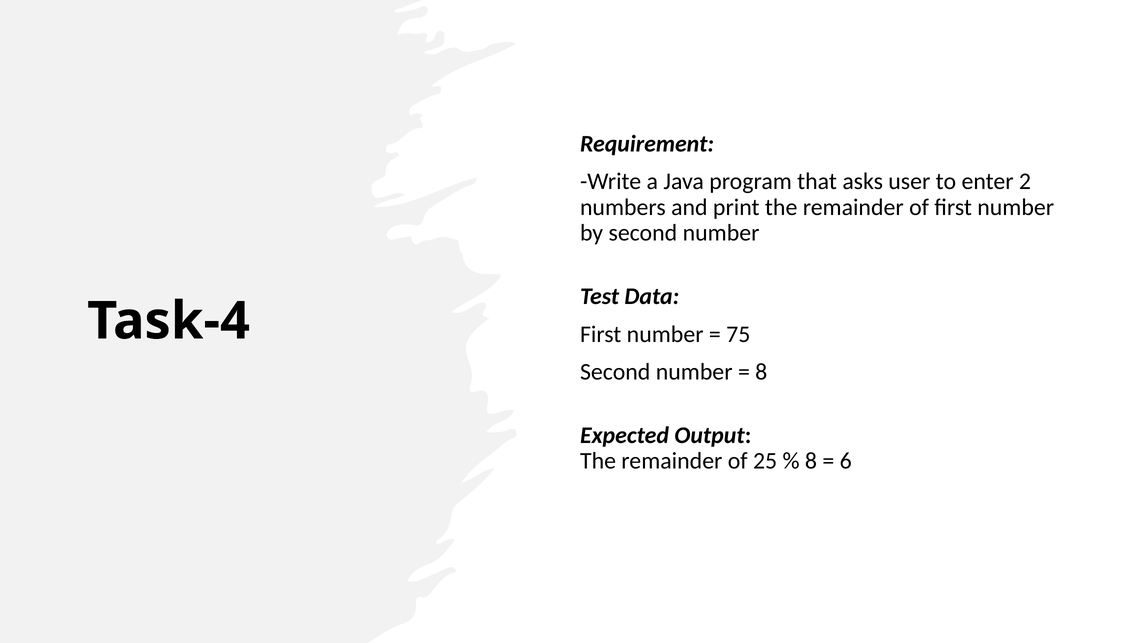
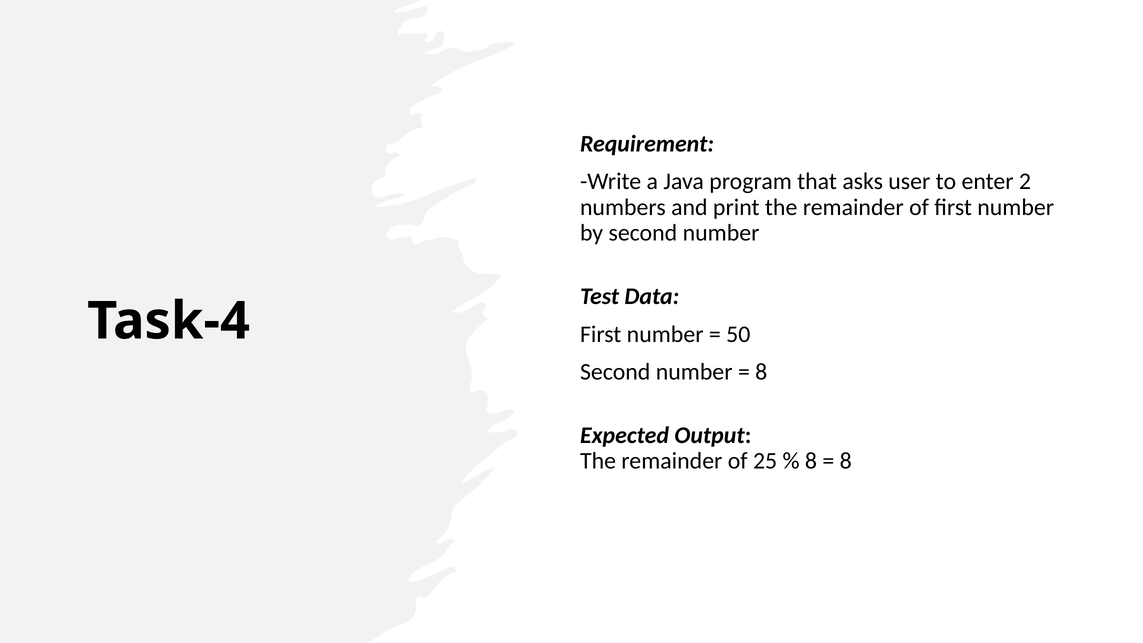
75: 75 -> 50 (738, 334)
6: 6 -> 8 (846, 461)
